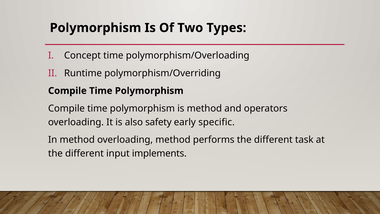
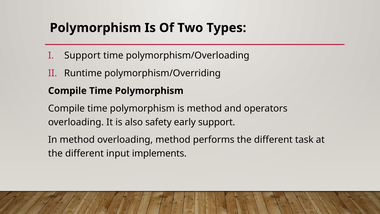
Concept: Concept -> Support (82, 55)
early specific: specific -> support (217, 122)
